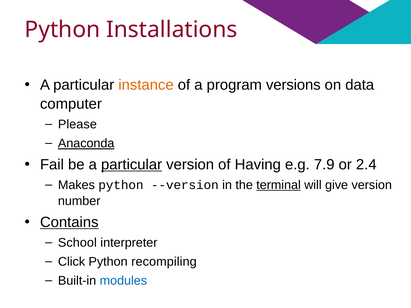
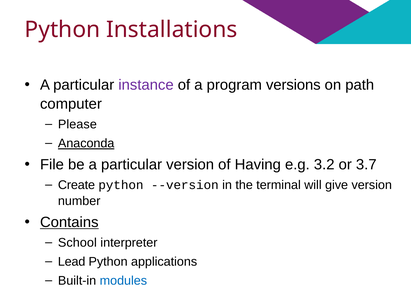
instance colour: orange -> purple (146, 85)
data: data -> path (360, 85)
Fail: Fail -> File (52, 165)
particular underline: present -> none (132, 165)
7.9: 7.9 -> 3.2 (324, 165)
2.4: 2.4 -> 3.7 (366, 165)
Makes: Makes -> Create (76, 185)
terminal underline: present -> none (279, 185)
Click: Click -> Lead (72, 262)
recompiling: recompiling -> applications (164, 262)
